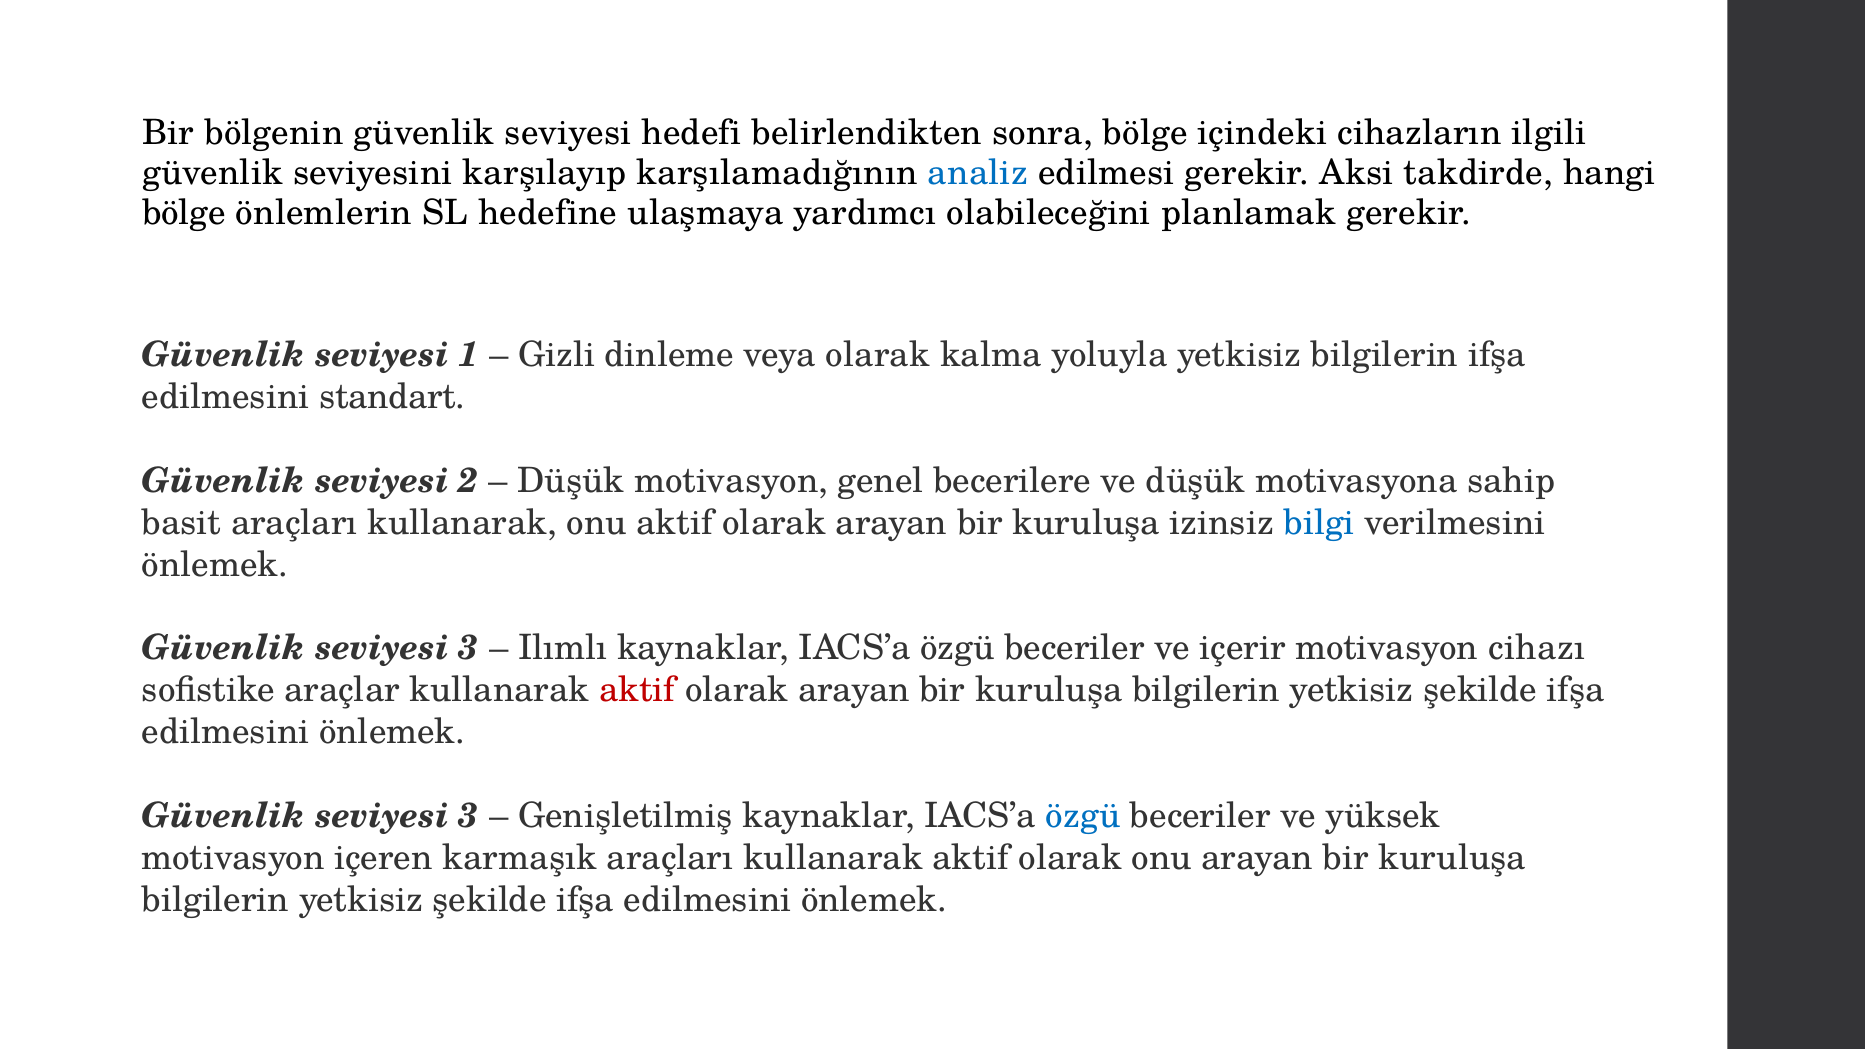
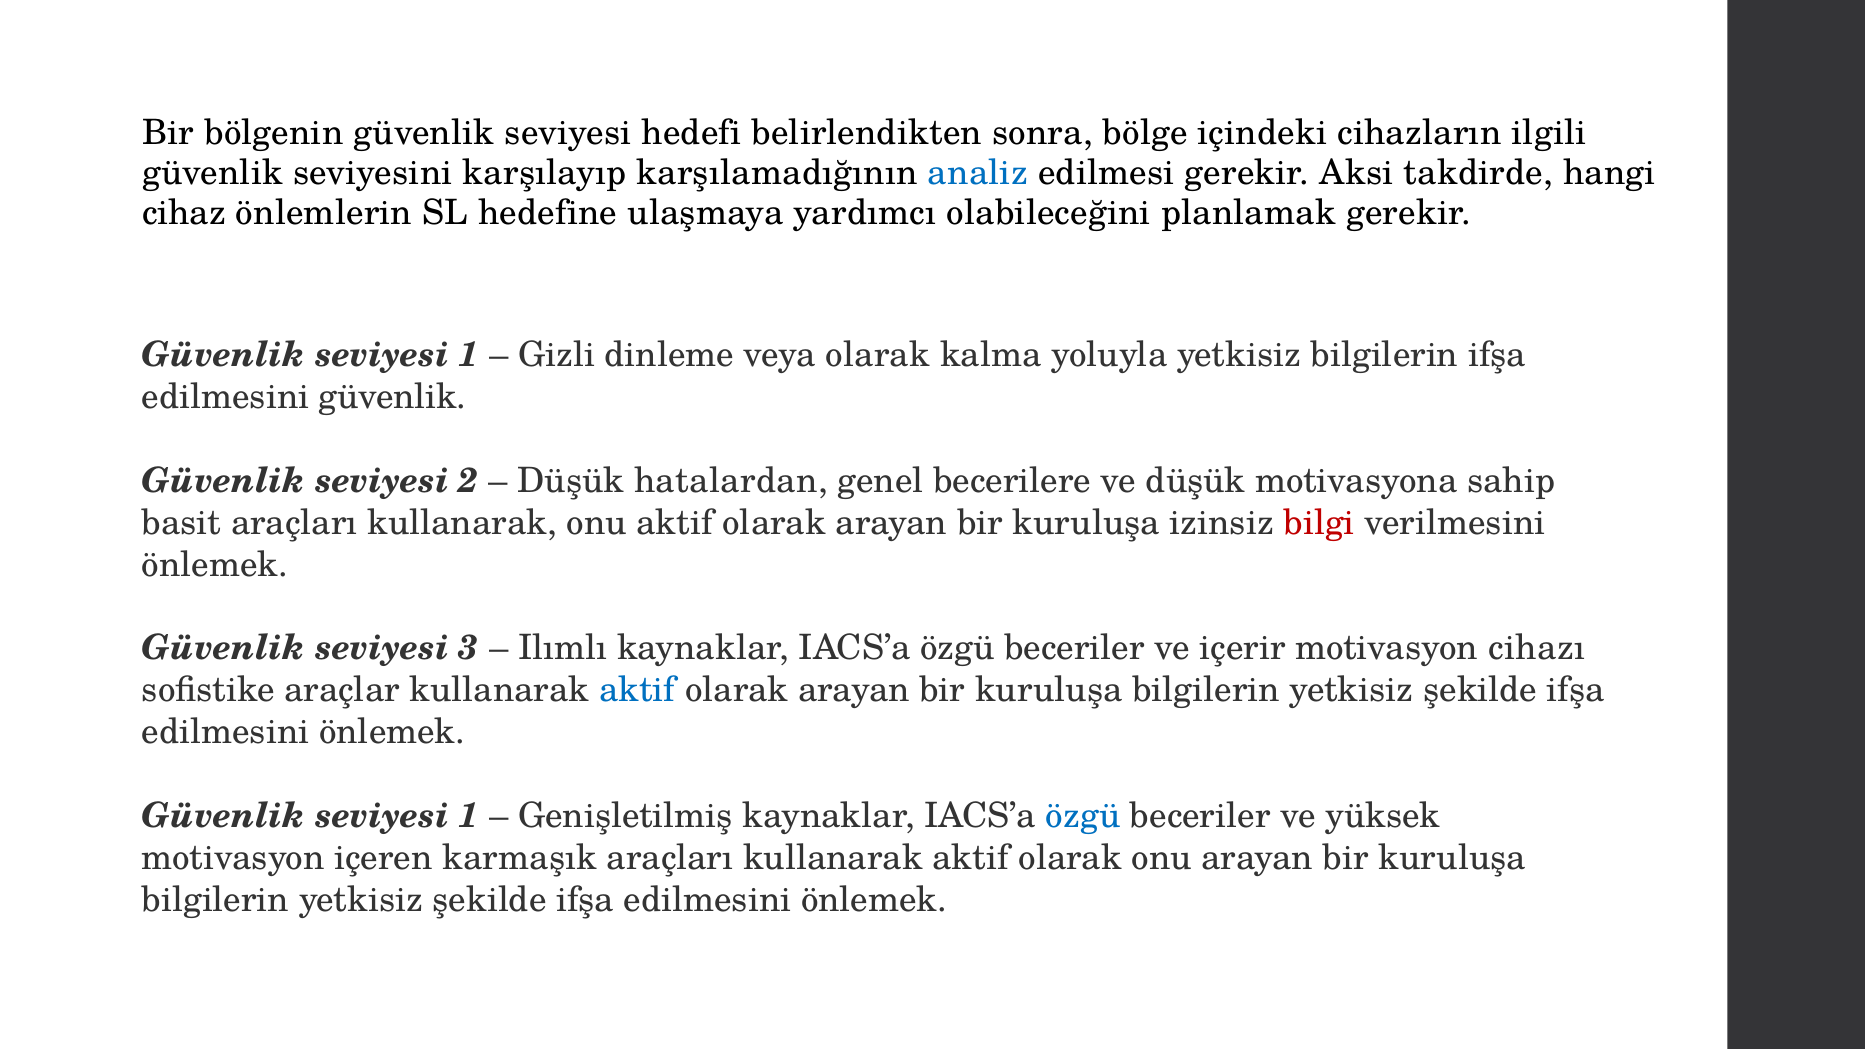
bölge: bölge -> cihaz (184, 213)
edilmesini standart: standart -> güvenlik (392, 397)
Düşük motivasyon: motivasyon -> hatalardan (731, 481)
bilgi colour: blue -> red (1319, 523)
aktif colour: red -> blue (637, 690)
3: 3 -> 1 (469, 816)
